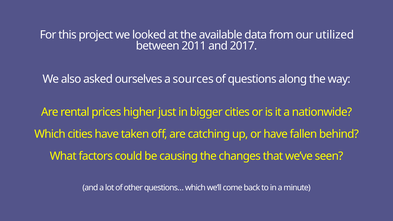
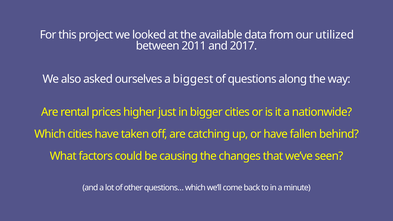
sources: sources -> biggest (193, 79)
